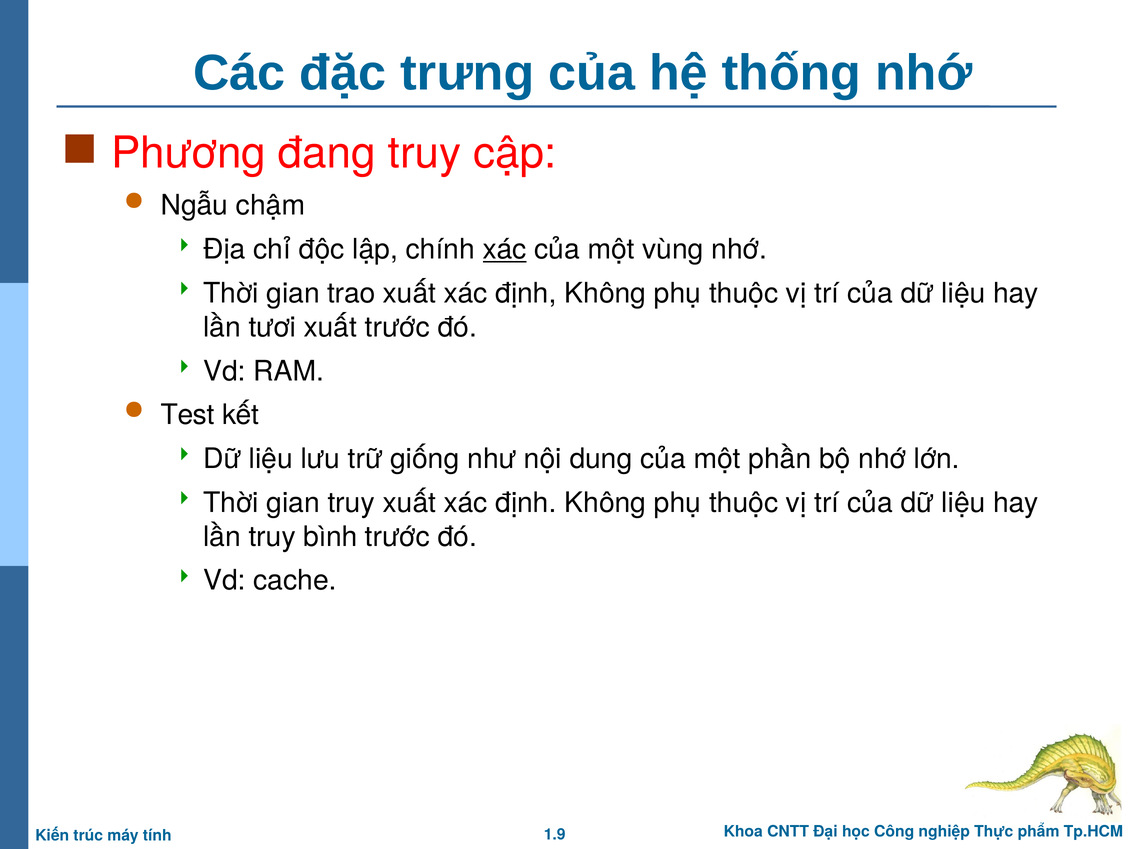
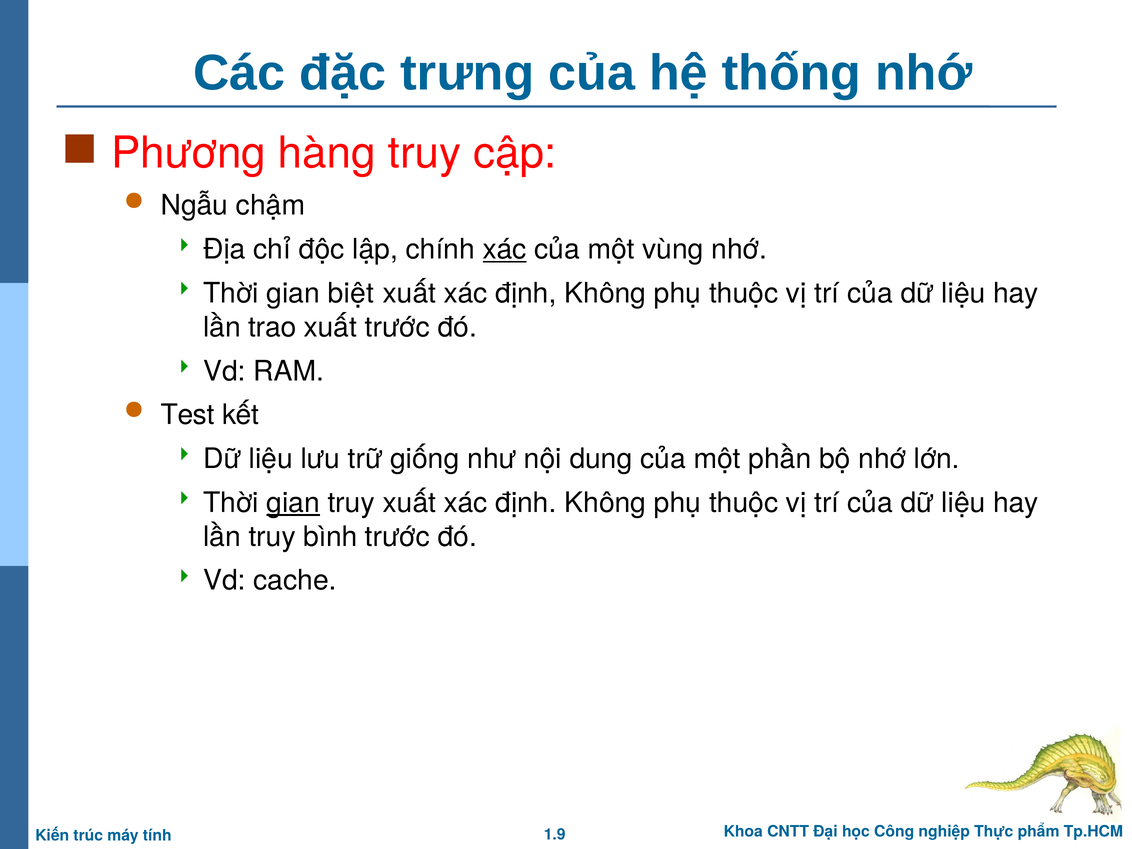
đang: đang -> hàng (327, 153)
trao: trao -> biệt (351, 293)
tươi: tươi -> trao (272, 327)
gian underline: none -> present (293, 503)
